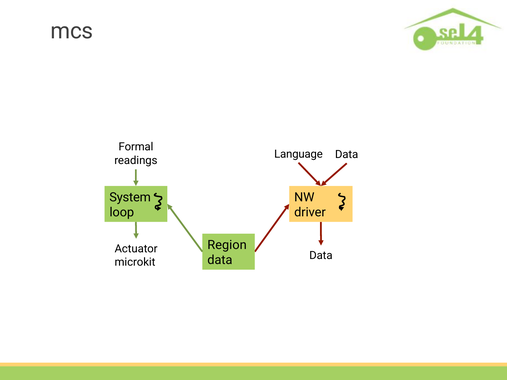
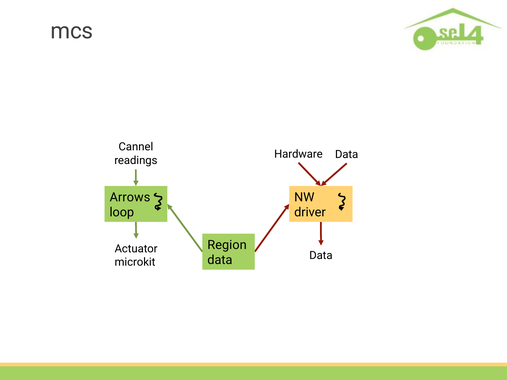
Formal: Formal -> Cannel (136, 147)
Language: Language -> Hardware (298, 154)
System: System -> Arrows (130, 197)
